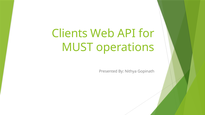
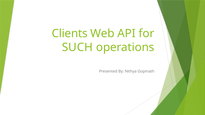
MUST: MUST -> SUCH (77, 47)
